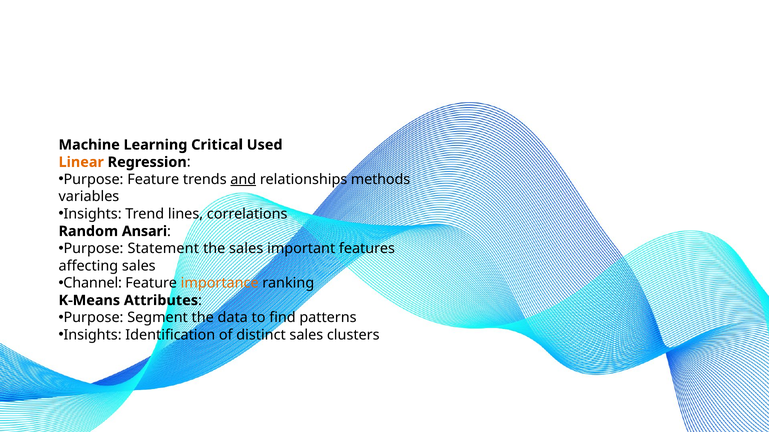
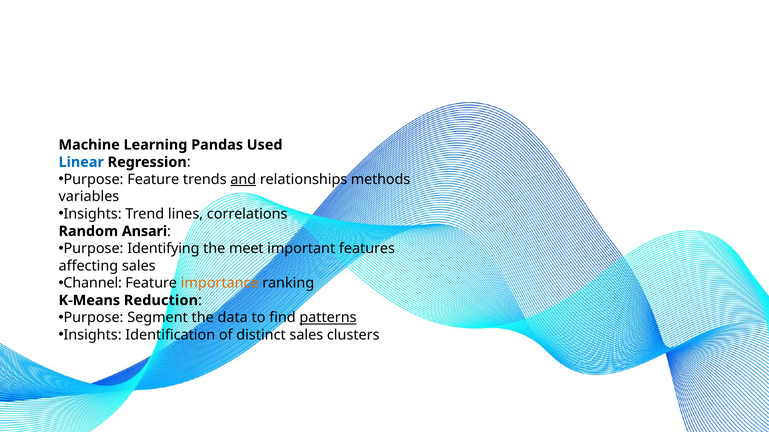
Critical: Critical -> Pandas (217, 145)
Linear colour: orange -> blue (81, 162)
Statement: Statement -> Identifying (163, 249)
the sales: sales -> meet (246, 249)
Attributes: Attributes -> Reduction (161, 301)
patterns underline: none -> present (328, 318)
